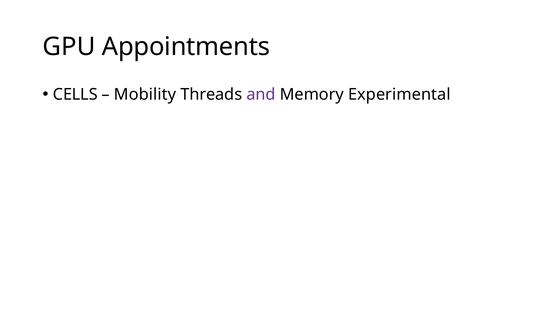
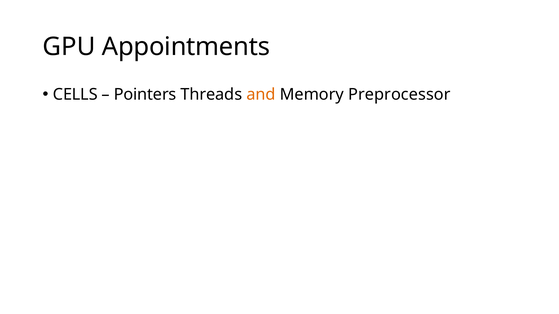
Mobility: Mobility -> Pointers (145, 95)
and colour: purple -> orange (261, 95)
Experimental: Experimental -> Preprocessor (399, 95)
